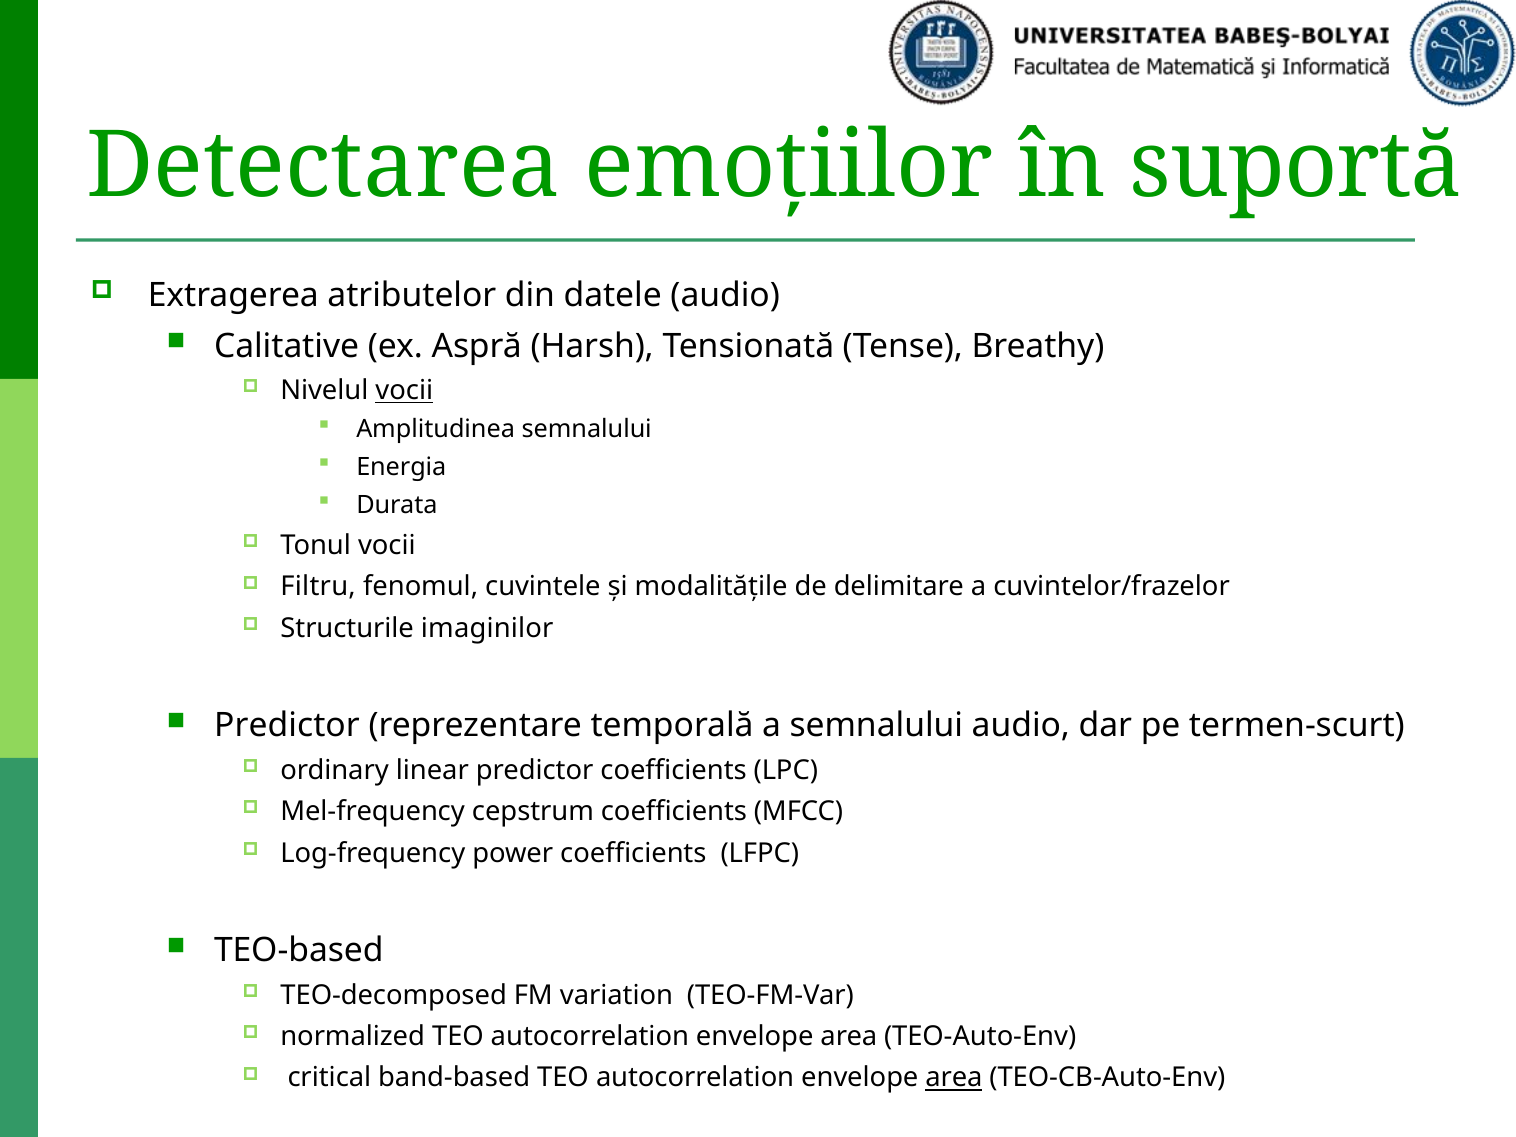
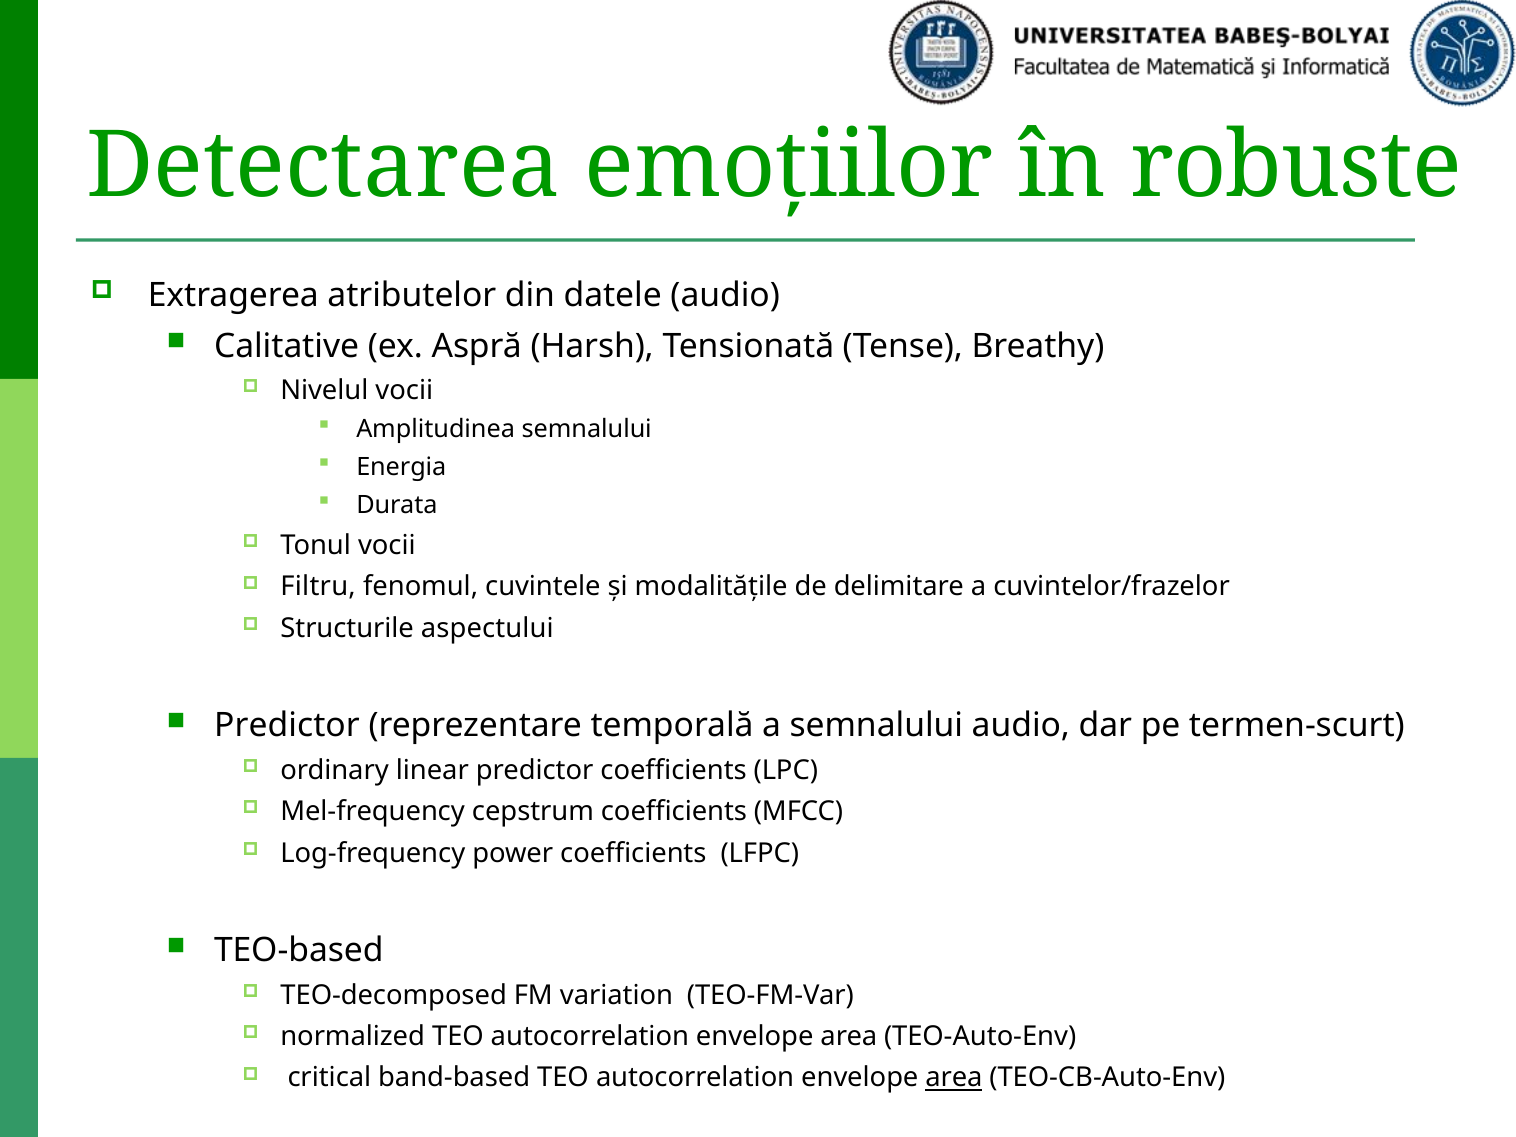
suportă: suportă -> robuste (1296, 166)
vocii underline: present -> none (404, 391)
imaginilor: imaginilor -> aspectului (487, 628)
